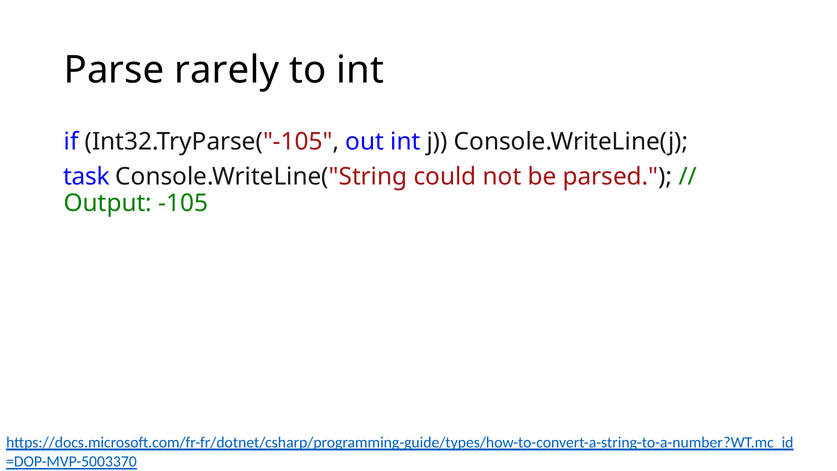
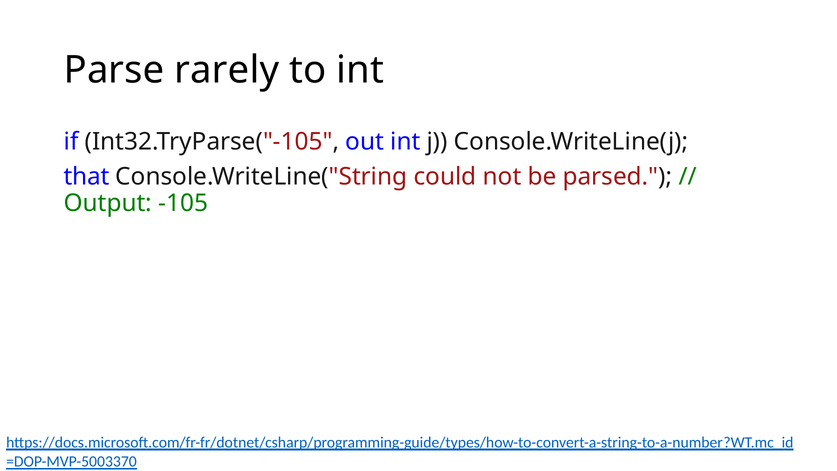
task: task -> that (87, 177)
